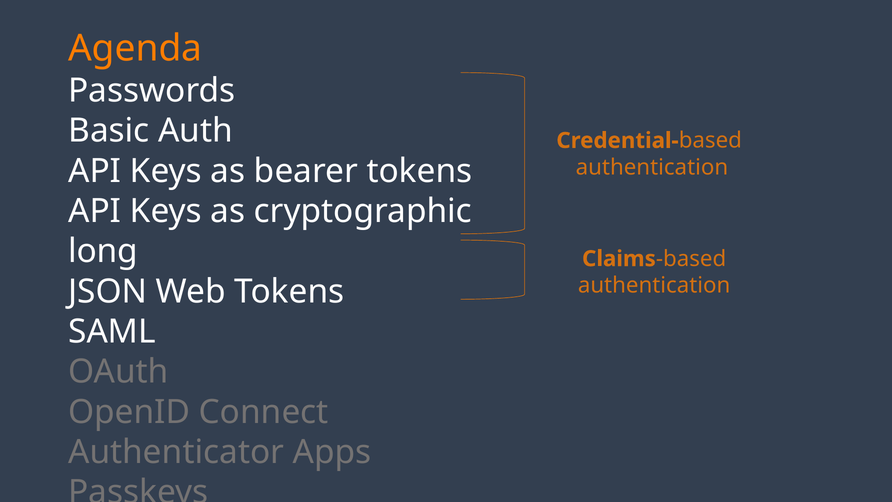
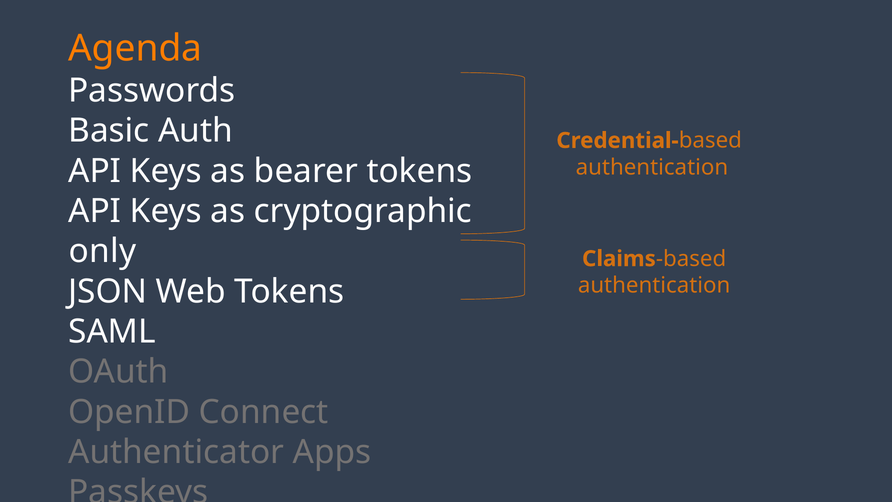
long: long -> only (103, 251)
